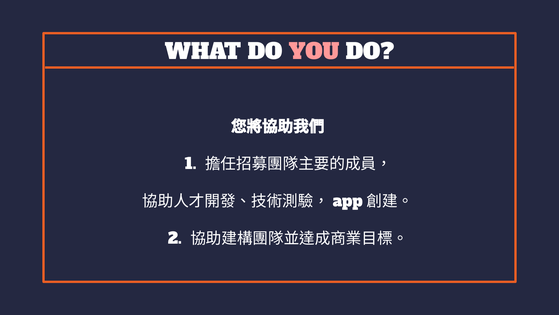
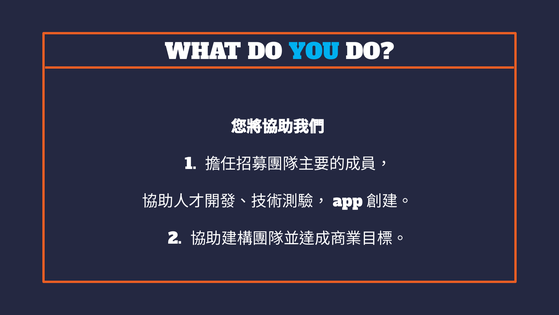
YOU colour: pink -> light blue (314, 52)
